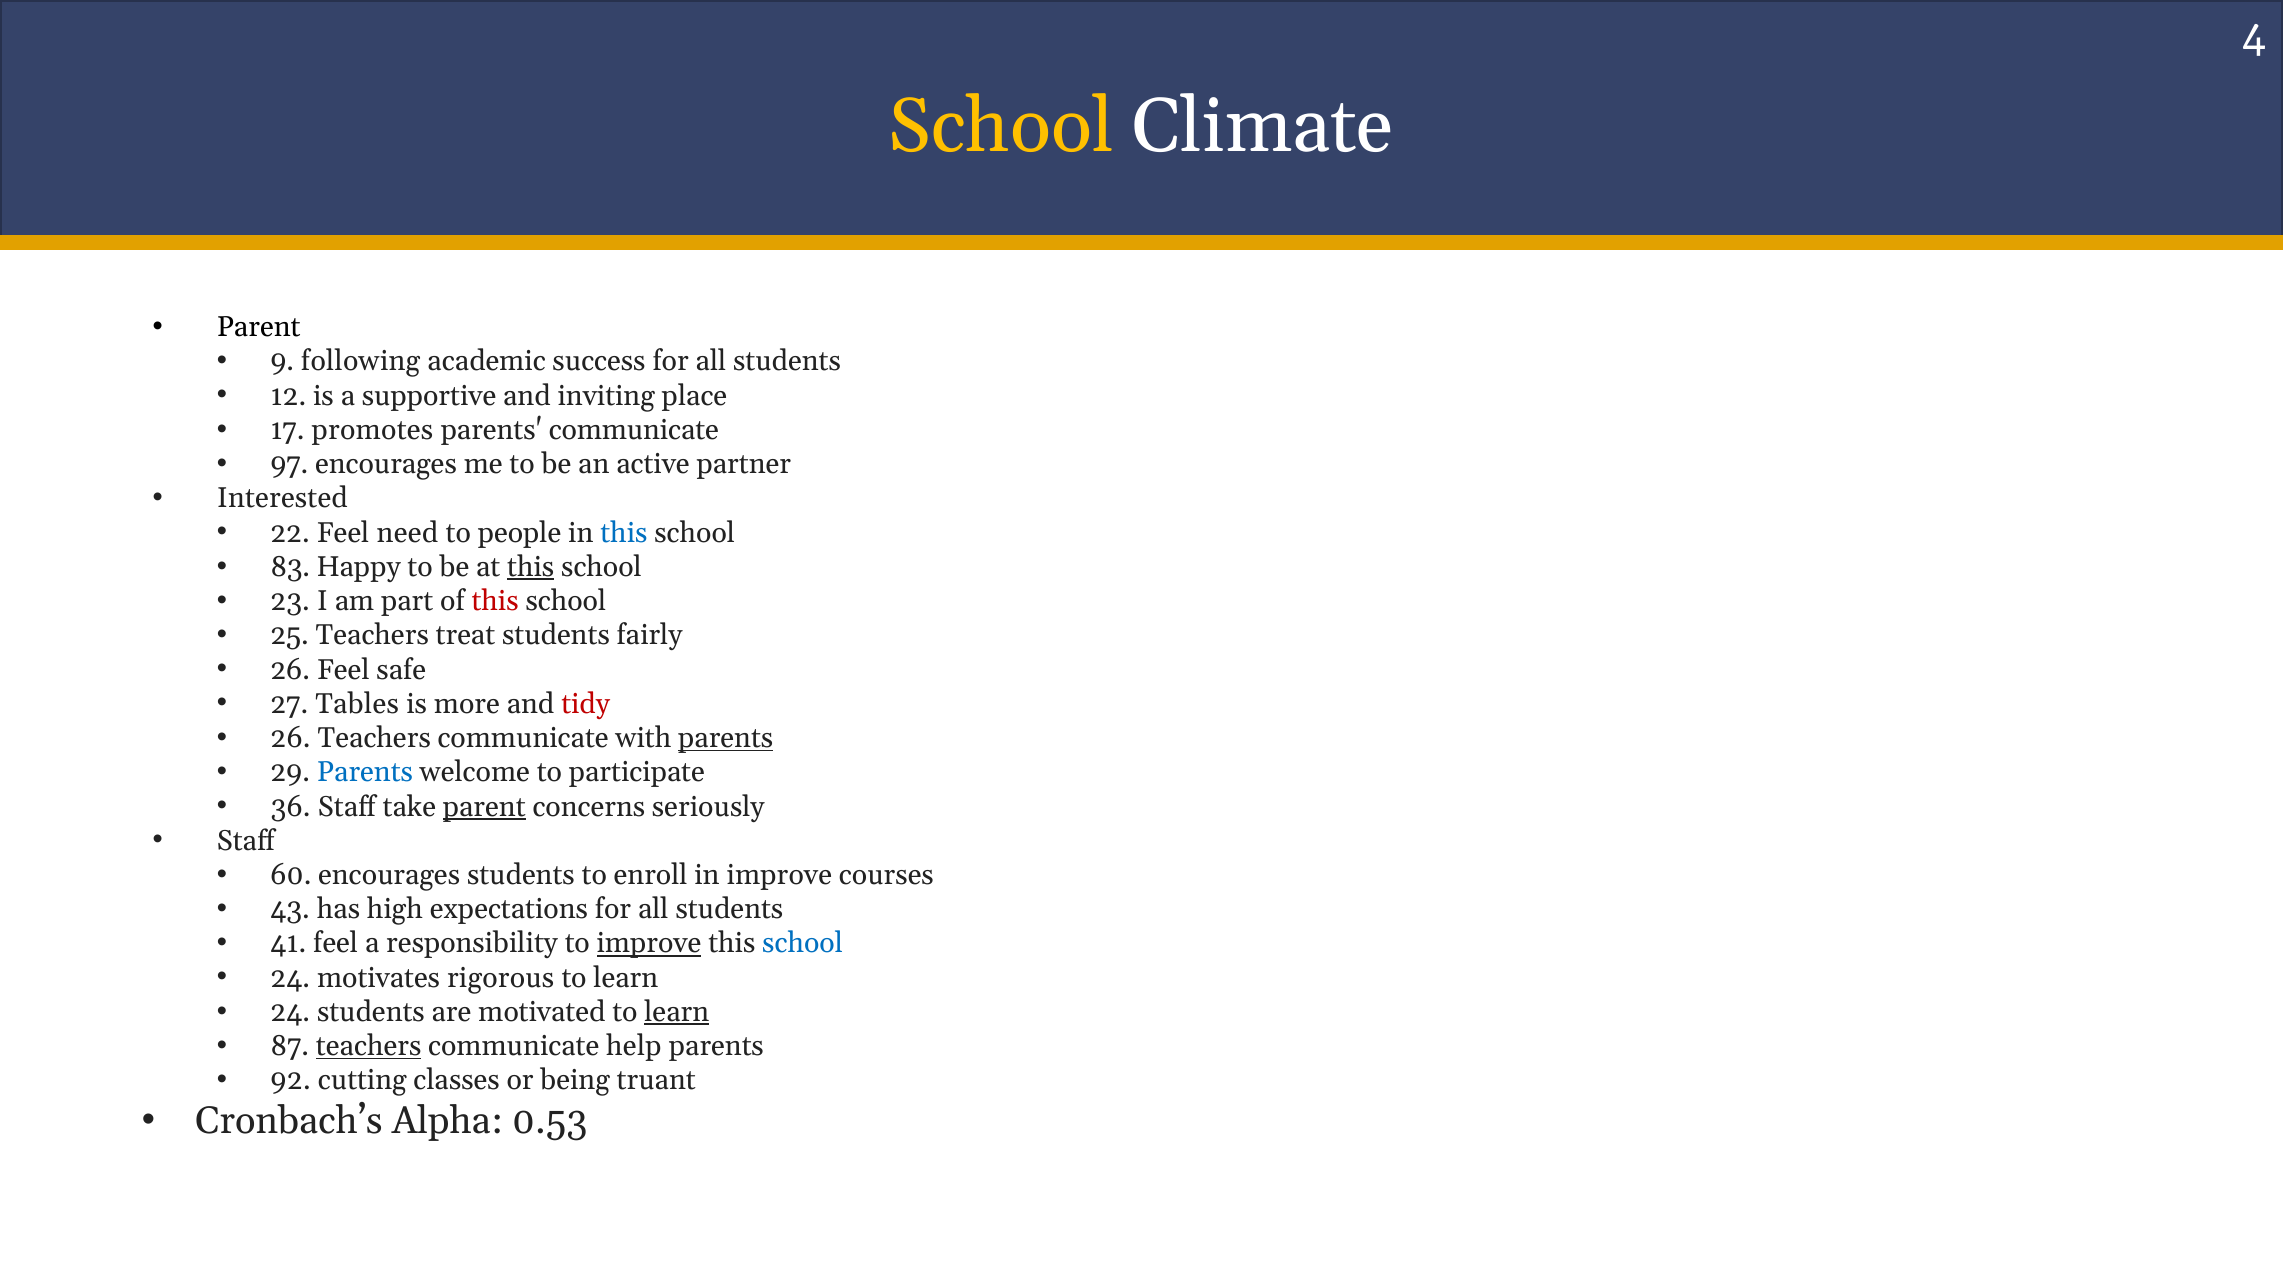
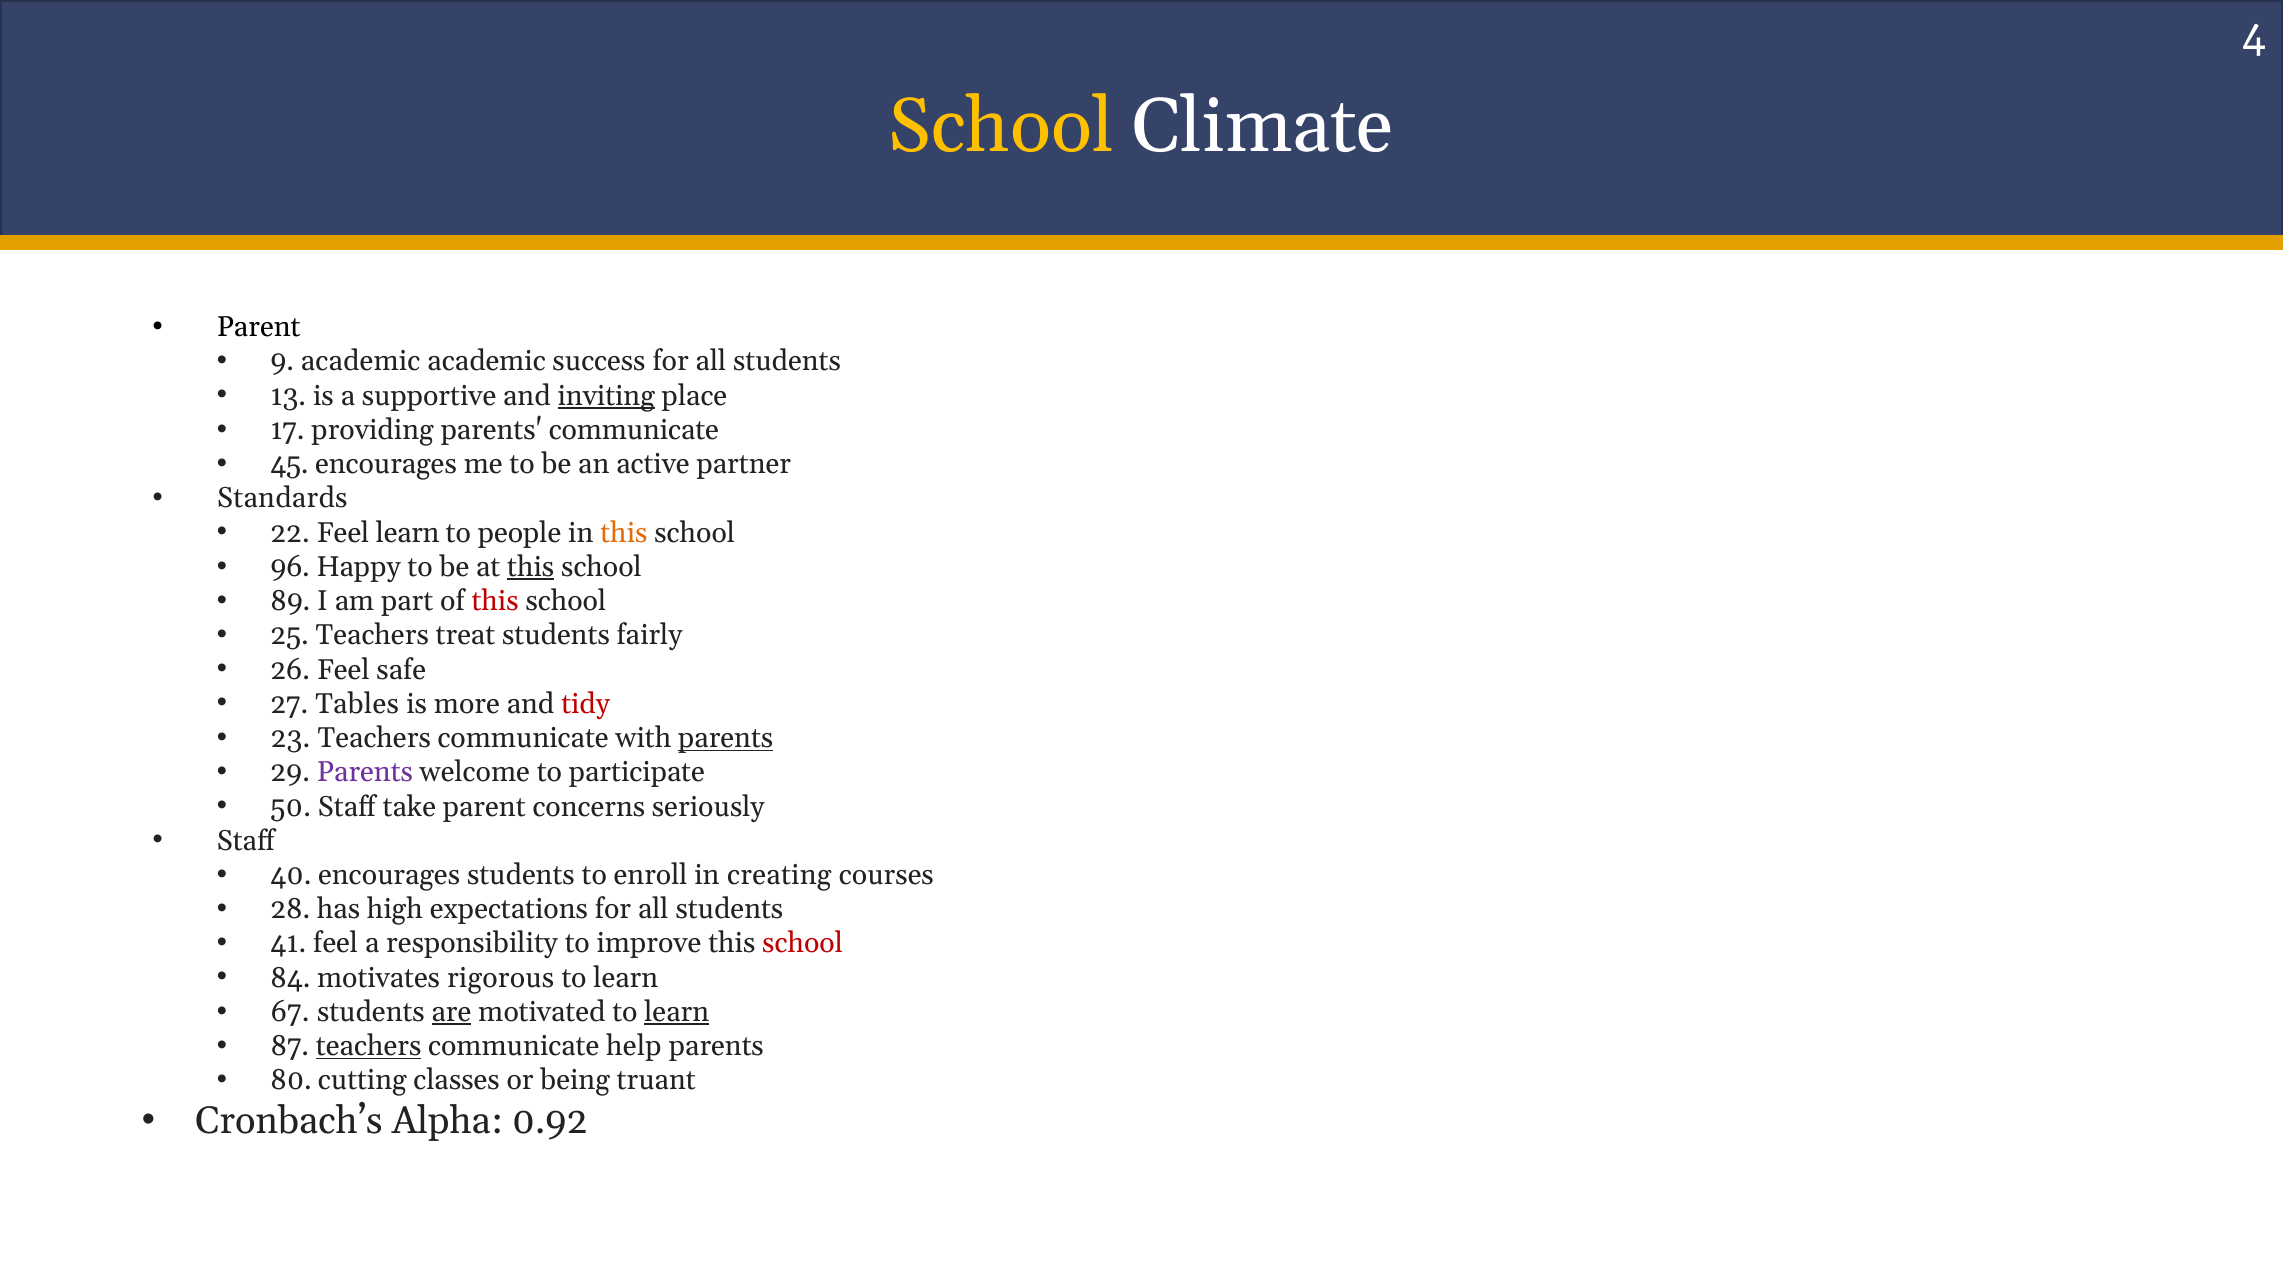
9 following: following -> academic (361, 362)
12: 12 -> 13 (288, 396)
inviting underline: none -> present (606, 396)
promotes: promotes -> providing (373, 430)
97: 97 -> 45 (289, 464)
Interested: Interested -> Standards (282, 499)
Feel need: need -> learn (408, 533)
this colour: blue -> orange (624, 533)
83: 83 -> 96 (290, 567)
23: 23 -> 89 (290, 601)
26: 26 -> 23 (290, 738)
Parents colour: blue -> purple (365, 772)
36: 36 -> 50 (291, 807)
parent underline: present -> none (484, 807)
60: 60 -> 40 (291, 875)
in improve: improve -> creating (779, 875)
43: 43 -> 28 (290, 909)
improve underline: present -> none (649, 944)
school colour: blue -> red (803, 944)
24: 24 -> 84 (290, 978)
24: 24 -> 67 (290, 1012)
are underline: none -> present (451, 1012)
92: 92 -> 80 (291, 1081)
0.53: 0.53 -> 0.92 (550, 1121)
